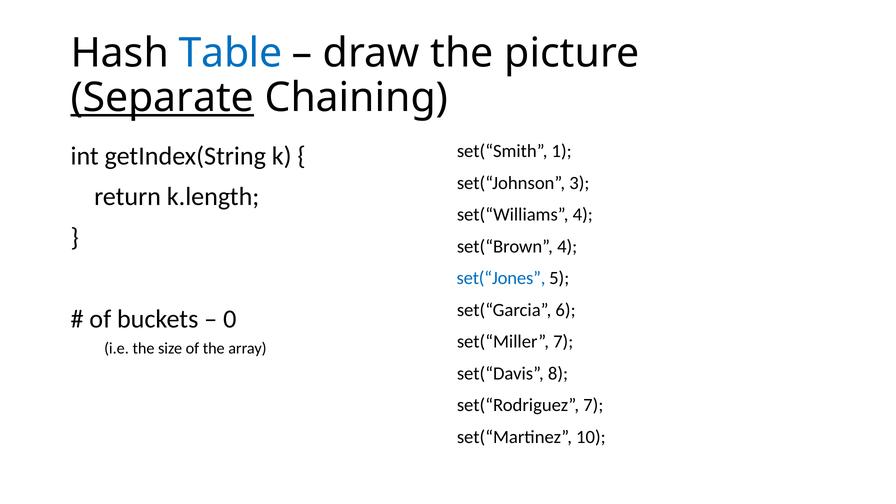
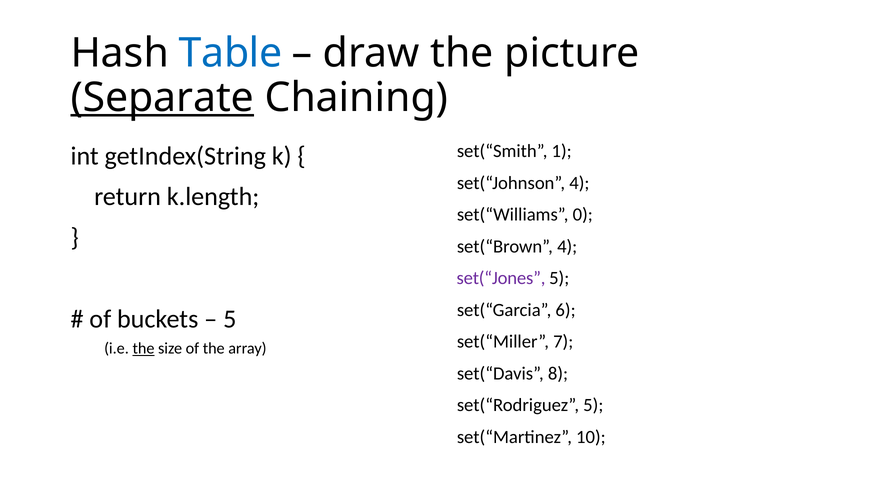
set(“Johnson 3: 3 -> 4 (579, 183)
set(“Williams 4: 4 -> 0 (583, 215)
set(“Jones colour: blue -> purple (501, 278)
0: 0 -> 5 (230, 319)
the underline: none -> present (143, 348)
set(“Rodriguez 7: 7 -> 5 (593, 405)
